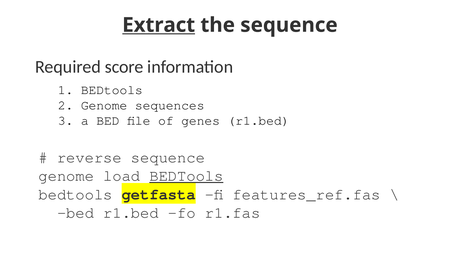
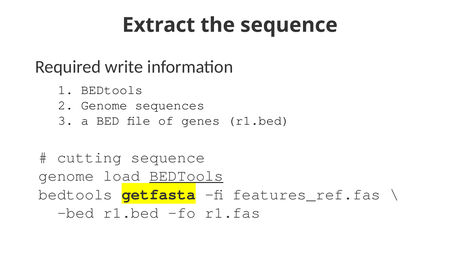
Extract underline: present -> none (159, 25)
score: score -> write (124, 67)
reverse: reverse -> cutting (89, 157)
